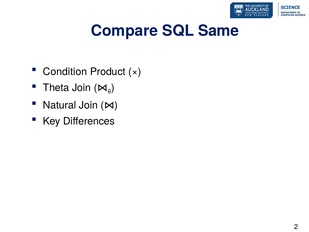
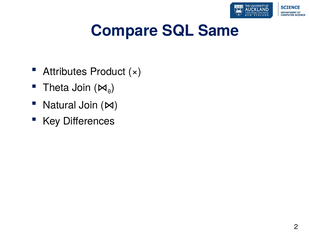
Condition: Condition -> Attributes (65, 72)
